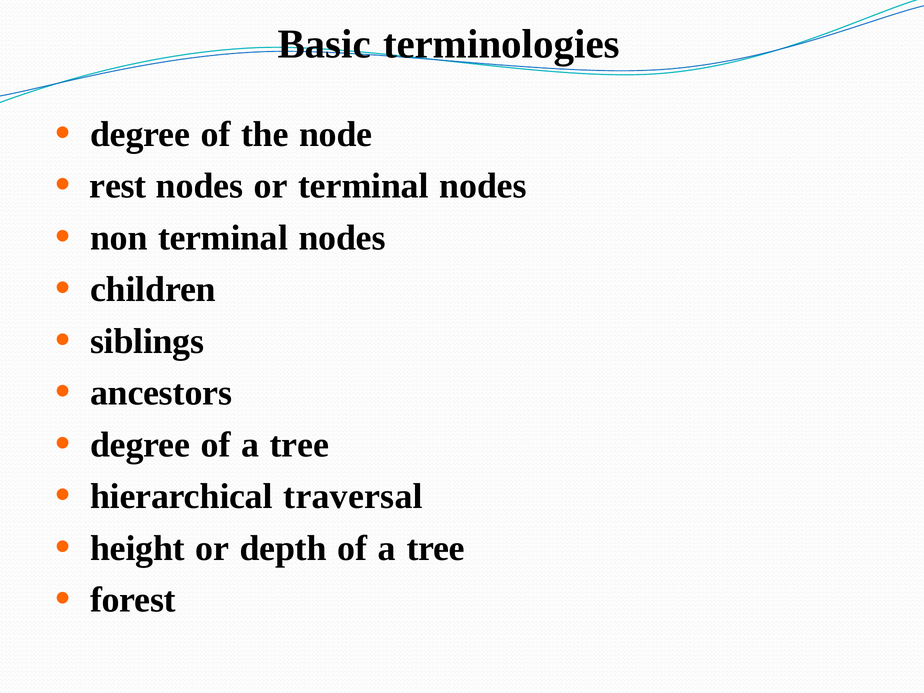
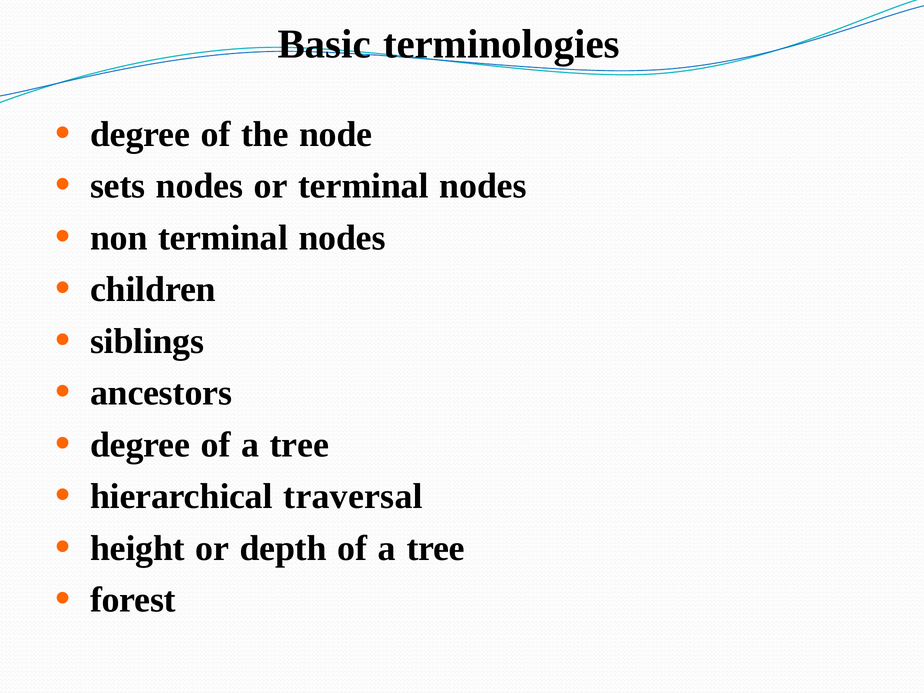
rest: rest -> sets (118, 186)
